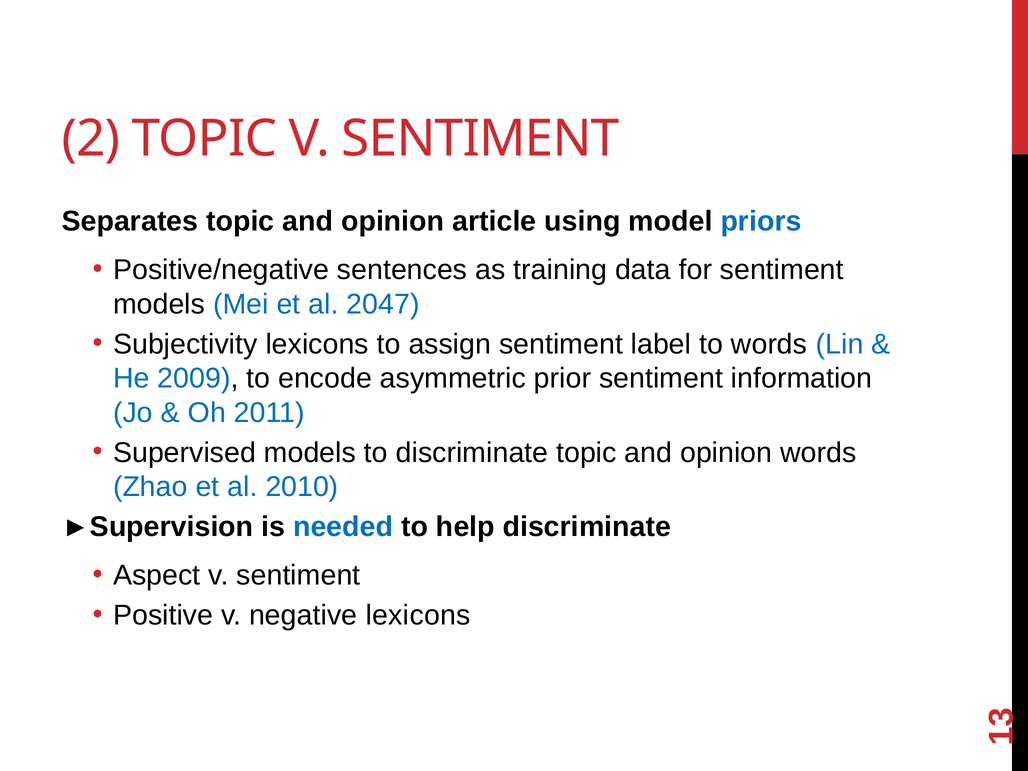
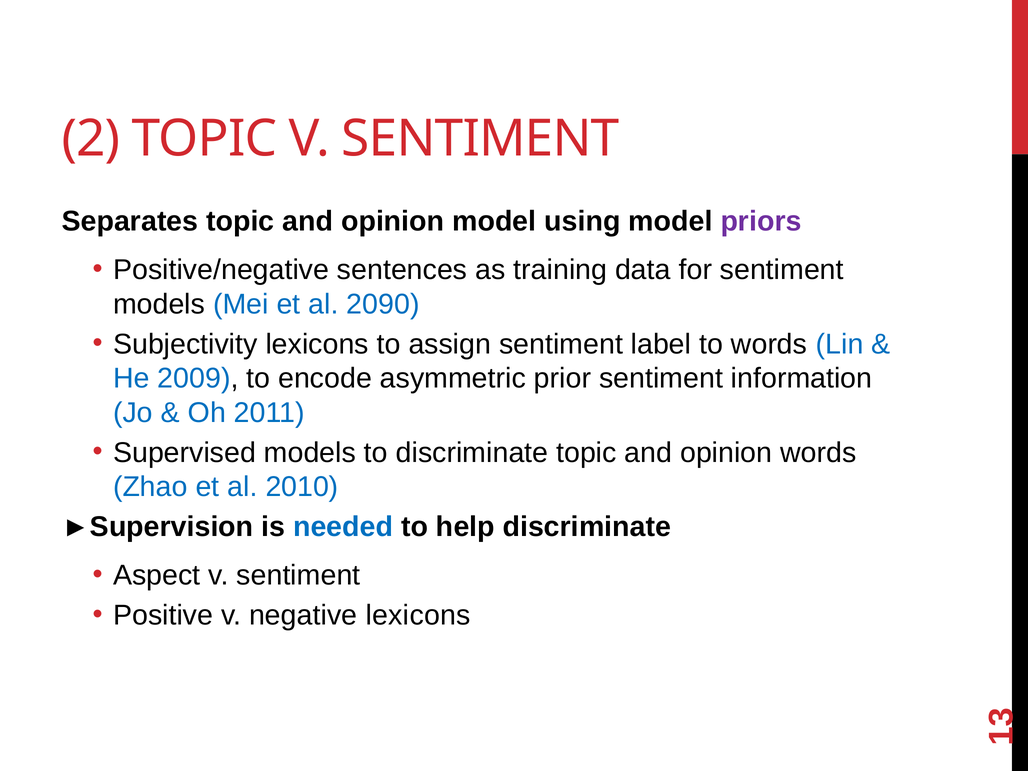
opinion article: article -> model (494, 221)
priors colour: blue -> purple (761, 221)
2047: 2047 -> 2090 (383, 304)
